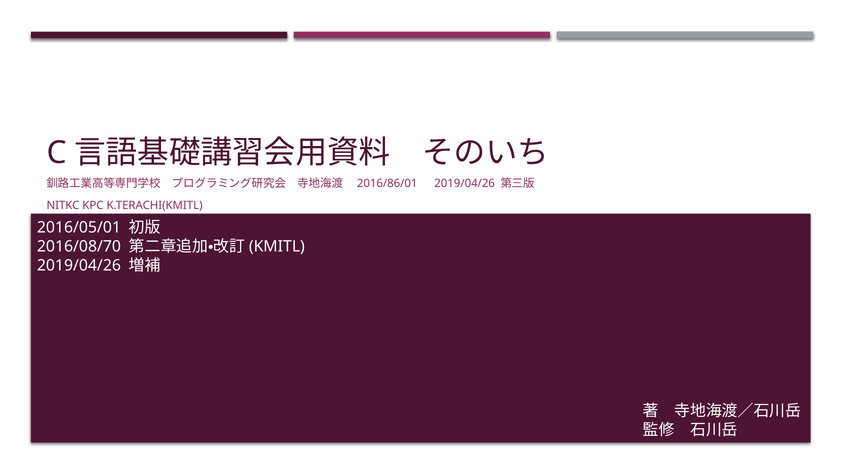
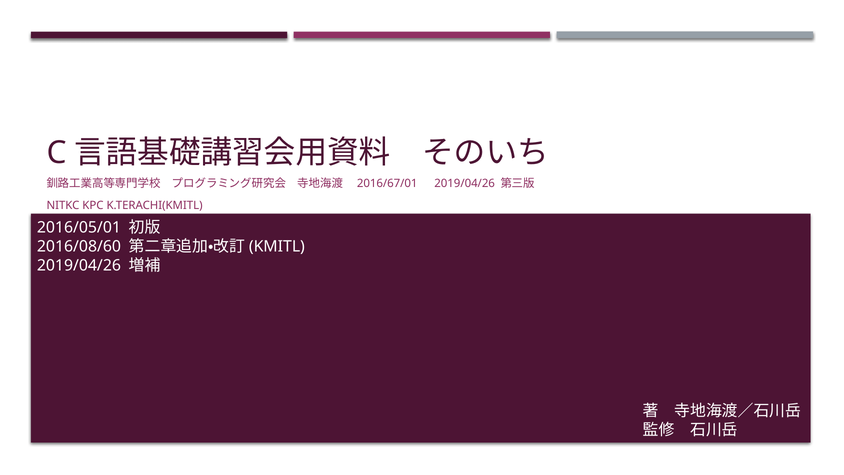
2016/86/01: 2016/86/01 -> 2016/67/01 (387, 184)
2016/08/70: 2016/08/70 -> 2016/08/60 (79, 246)
